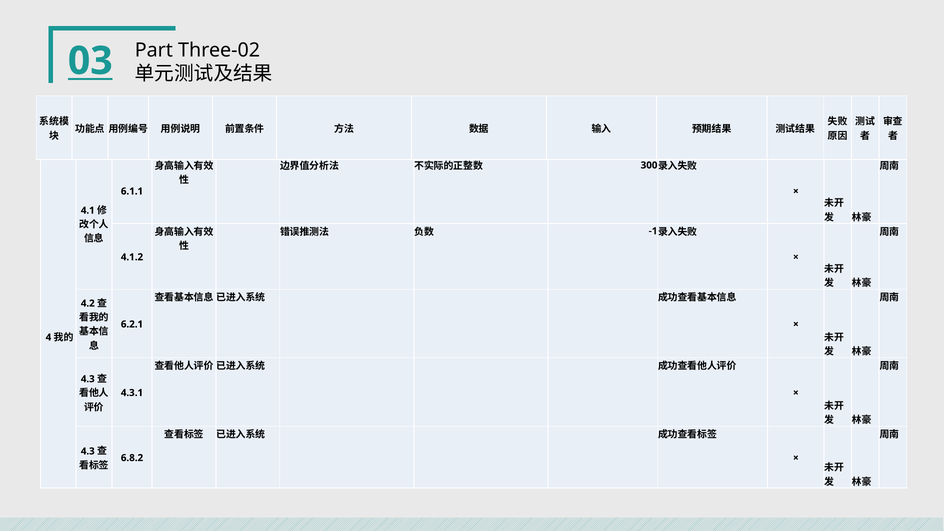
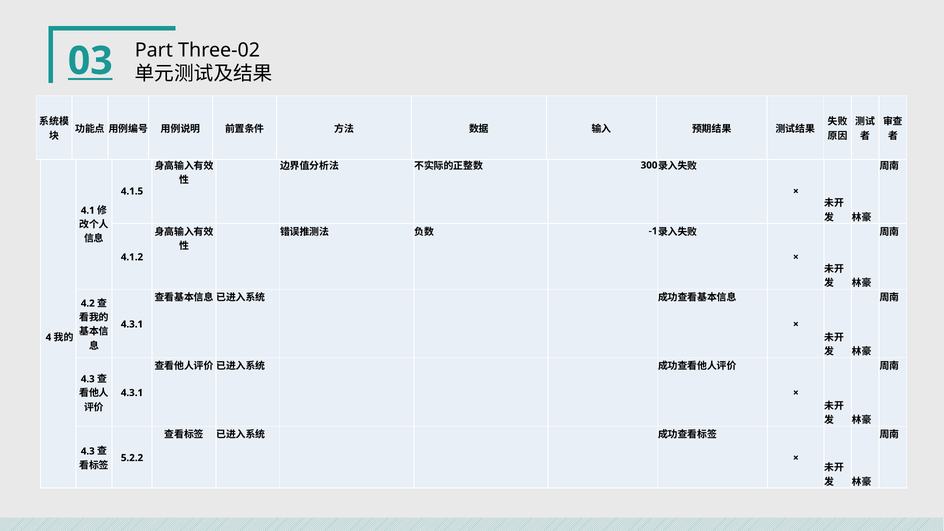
6.1.1: 6.1.1 -> 4.1.5 (132, 191)
6.2.1: 6.2.1 -> 4.3.1 (132, 324)
6.8.2: 6.8.2 -> 5.2.2 (132, 458)
